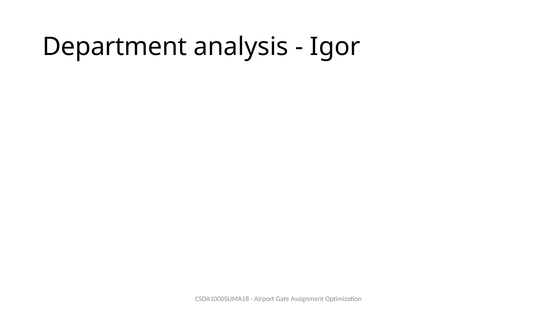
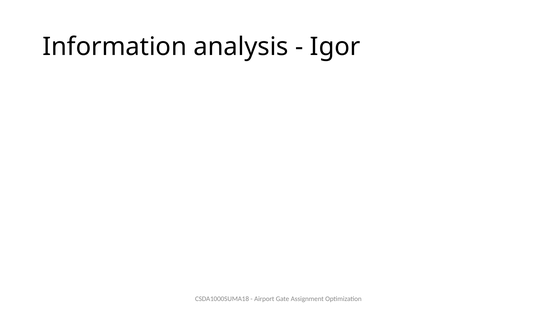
Department: Department -> Information (115, 47)
